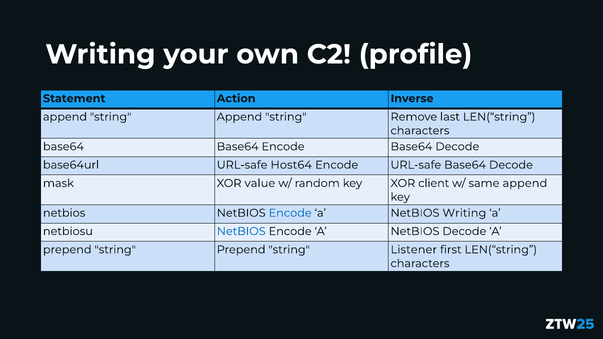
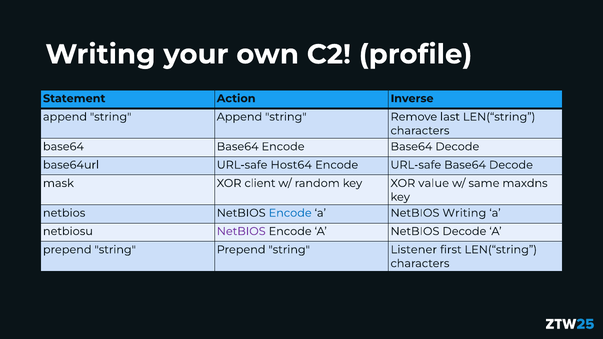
value: value -> client (260, 183)
client: client -> value (434, 183)
same append: append -> maxdns (525, 183)
NetBIOS colour: blue -> purple (241, 231)
